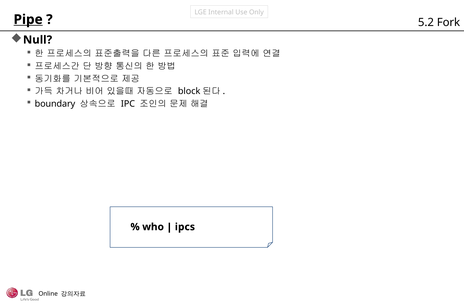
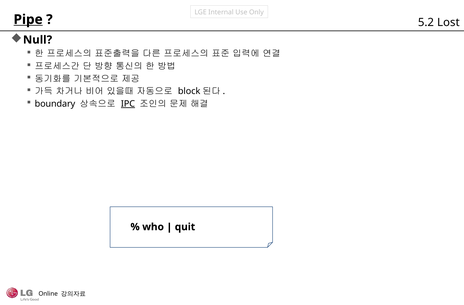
Fork: Fork -> Lost (448, 22)
IPC underline: none -> present (128, 104)
ipcs: ipcs -> quit (185, 227)
